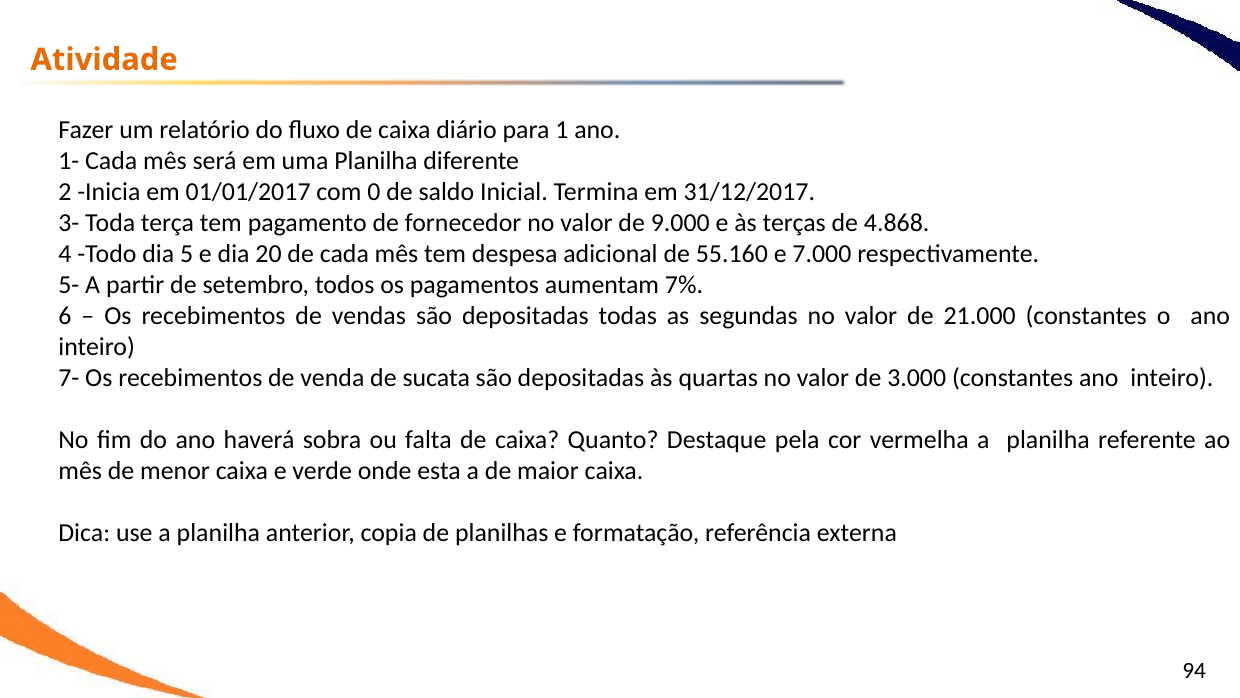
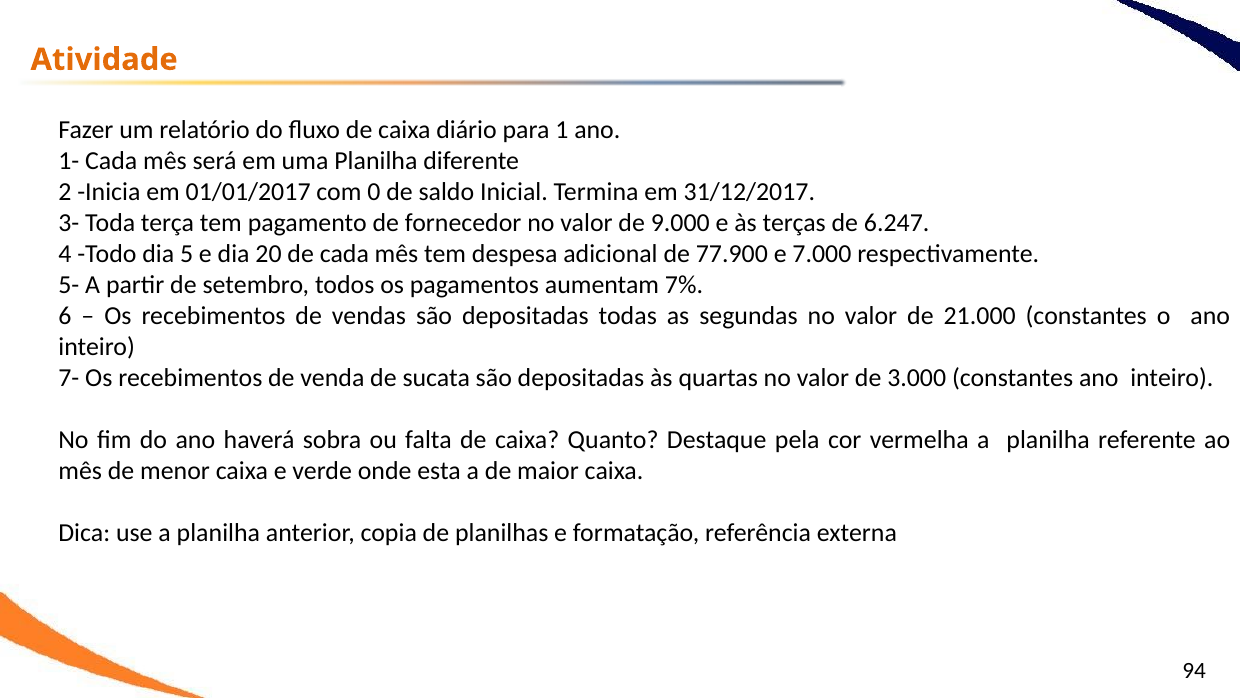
4.868: 4.868 -> 6.247 (897, 223)
55.160: 55.160 -> 77.900 (732, 254)
